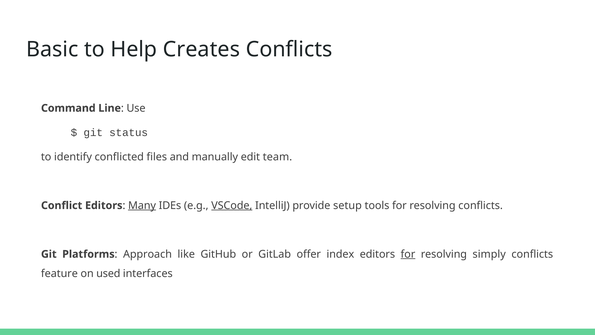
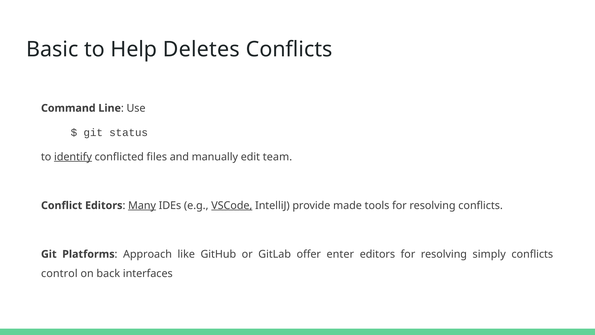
Creates: Creates -> Deletes (201, 49)
identify underline: none -> present (73, 157)
setup: setup -> made (348, 205)
index: index -> enter (340, 254)
for underline: present -> none (408, 254)
feature: feature -> control (59, 273)
used: used -> back (108, 273)
